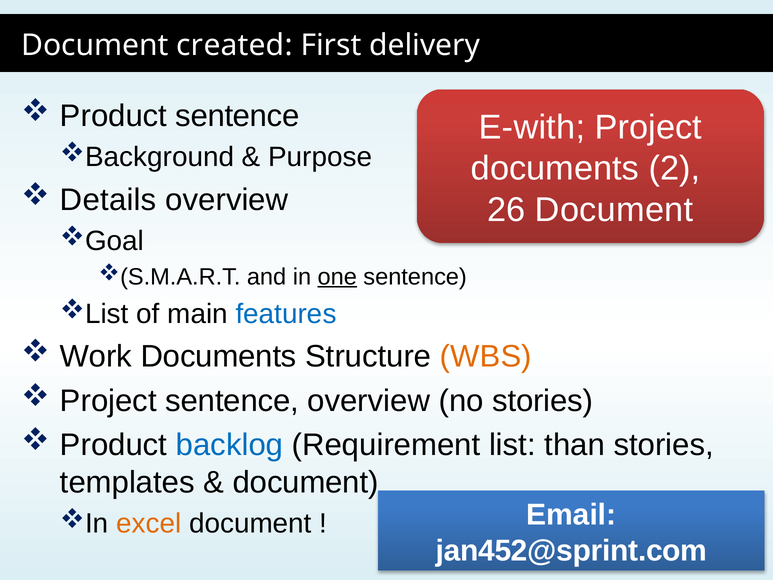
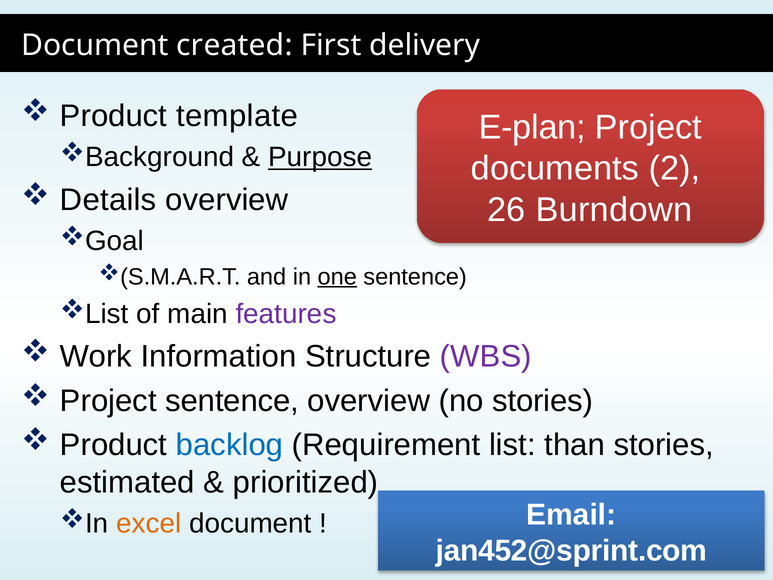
Product sentence: sentence -> template (237, 116)
E-with: E-with -> E-plan (532, 127)
Purpose underline: none -> present (320, 157)
26 Document: Document -> Burndown (614, 210)
features colour: blue -> purple (286, 314)
Work Documents: Documents -> Information (218, 356)
WBS colour: orange -> purple (486, 356)
templates: templates -> estimated (127, 482)
document: document -> prioritized (306, 482)
